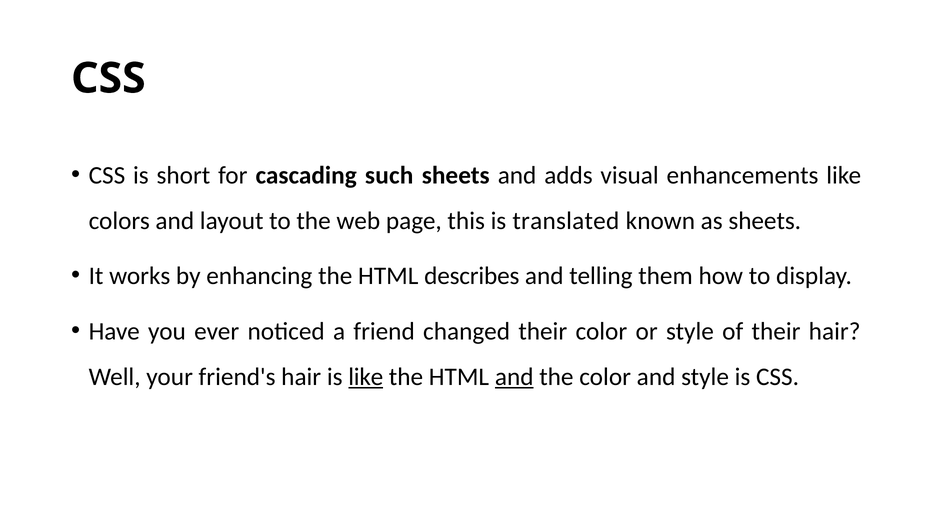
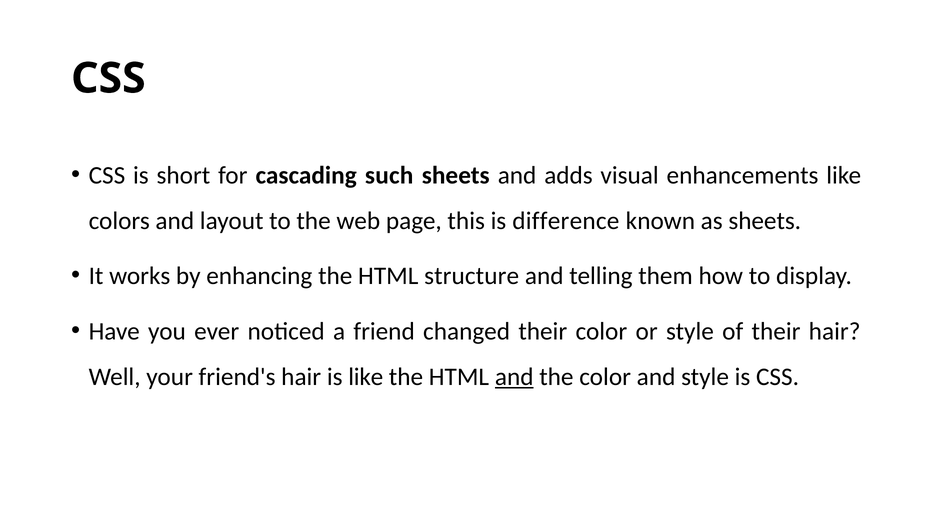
translated: translated -> difference (566, 221)
describes: describes -> structure (472, 276)
like underline: present -> none (366, 377)
